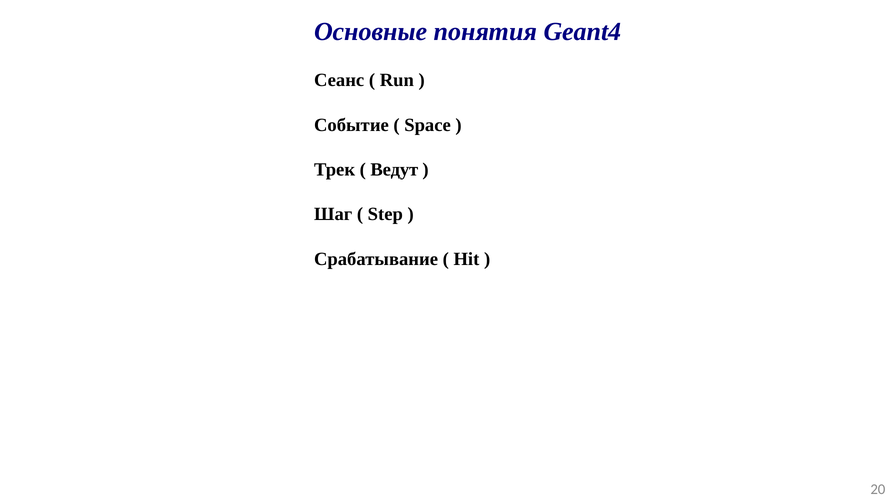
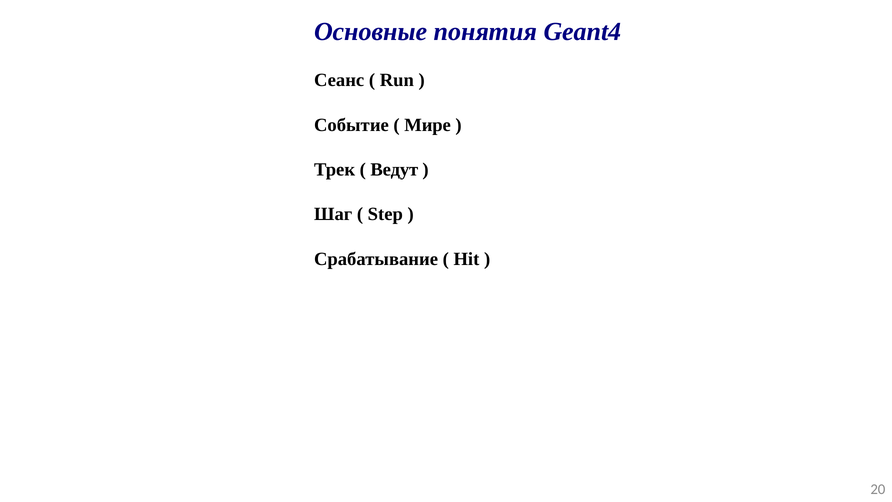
Space: Space -> Мире (428, 125)
